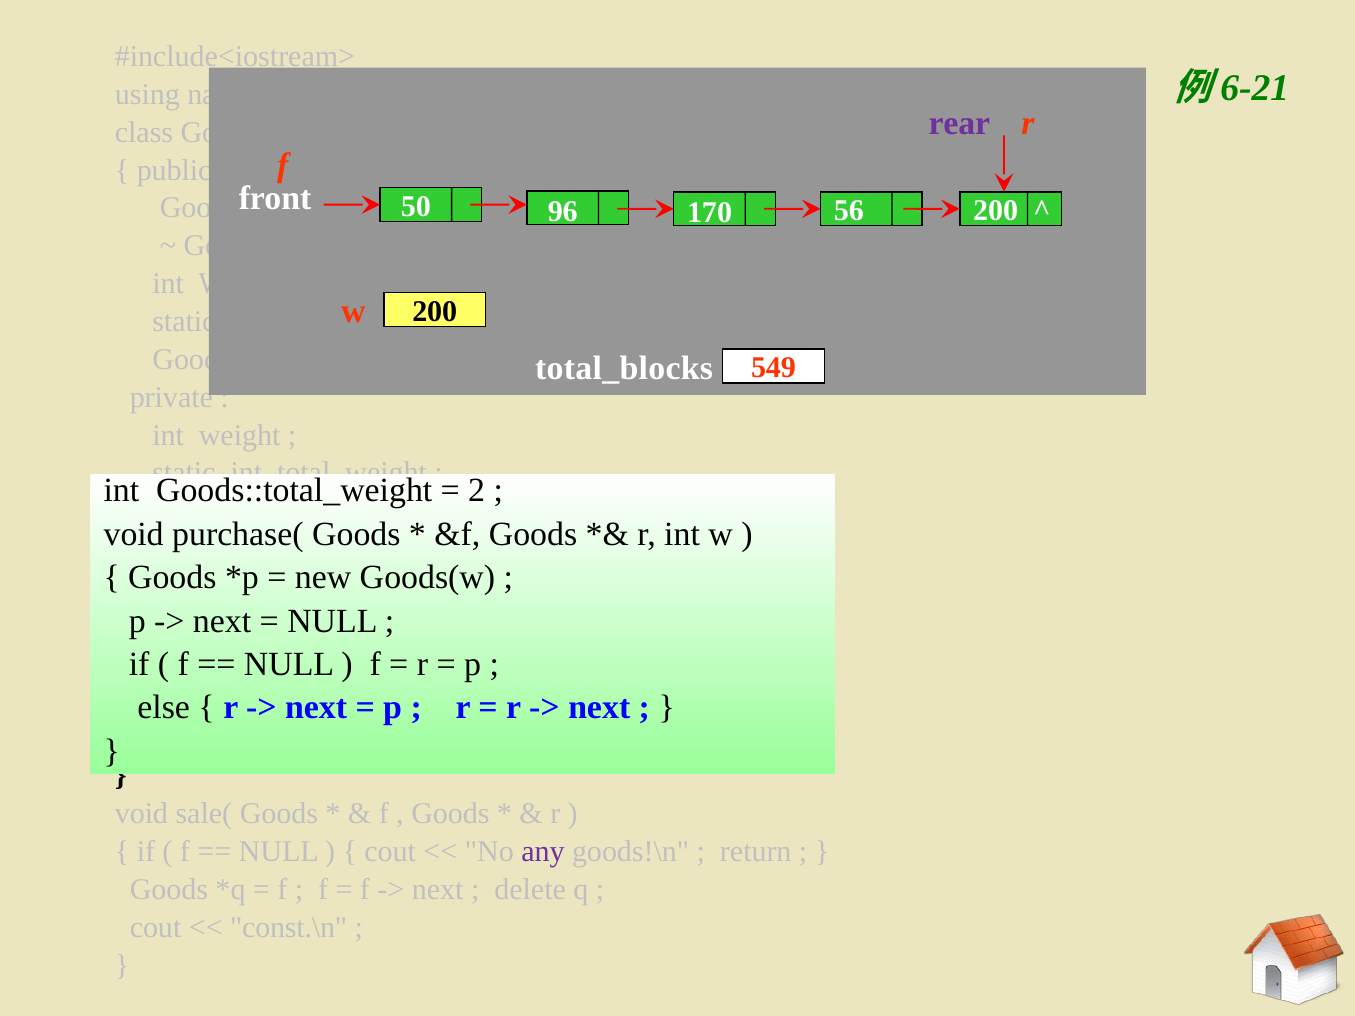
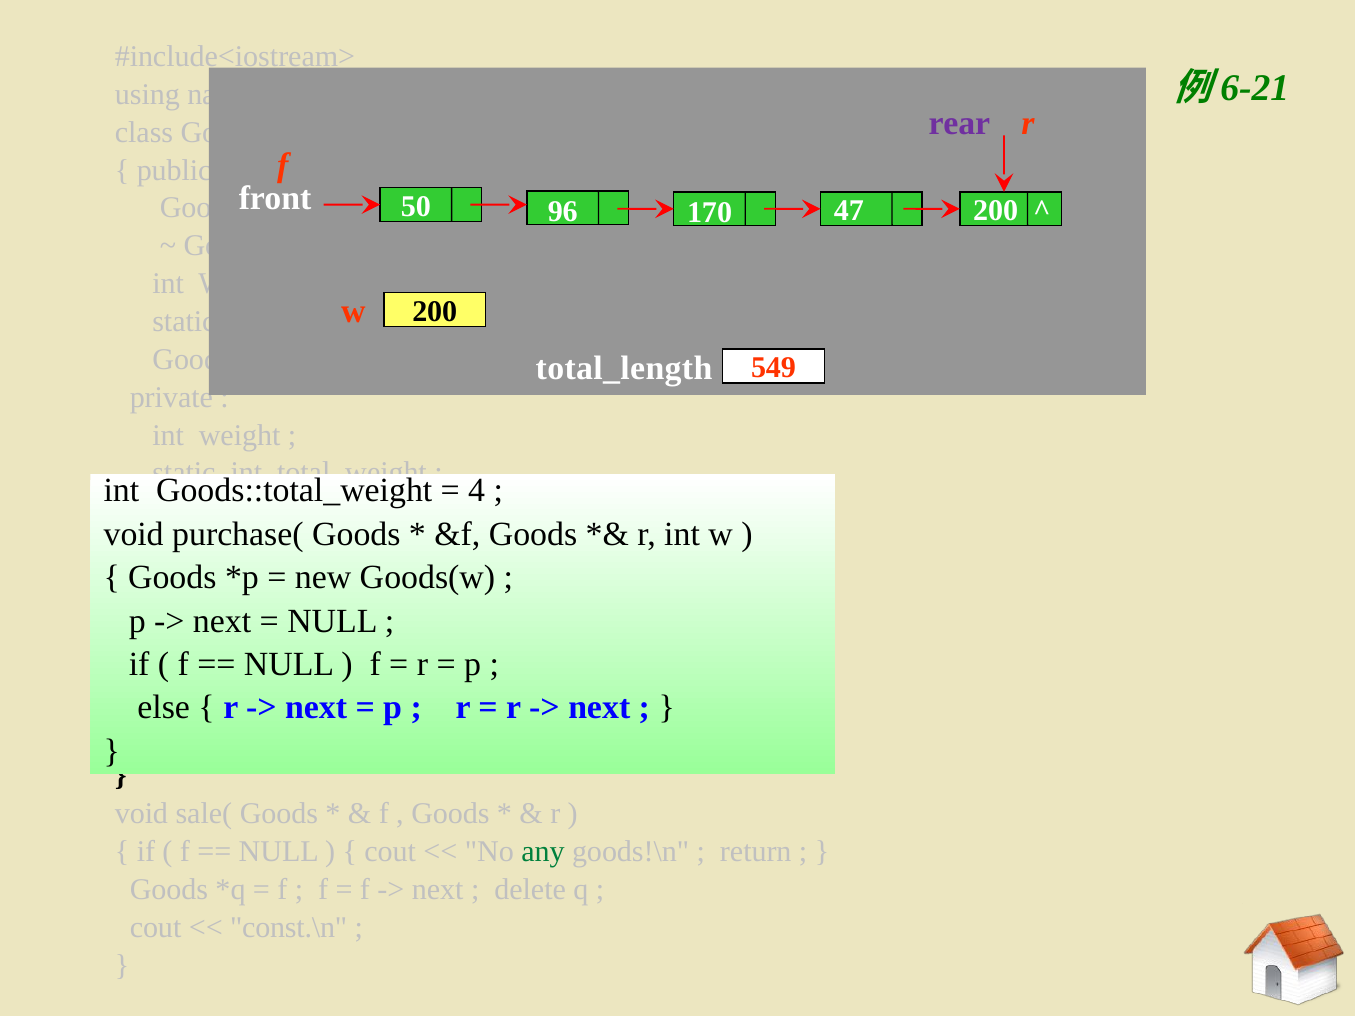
56: 56 -> 47 (849, 211)
total_blocks: total_blocks -> total_length (624, 368)
2: 2 -> 4 (477, 491)
any colour: purple -> green (543, 852)
